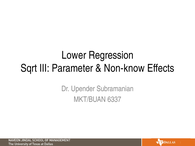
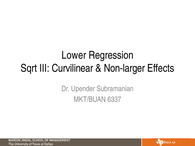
Parameter: Parameter -> Curvilinear (72, 68)
Non-know: Non-know -> Non-larger (124, 68)
